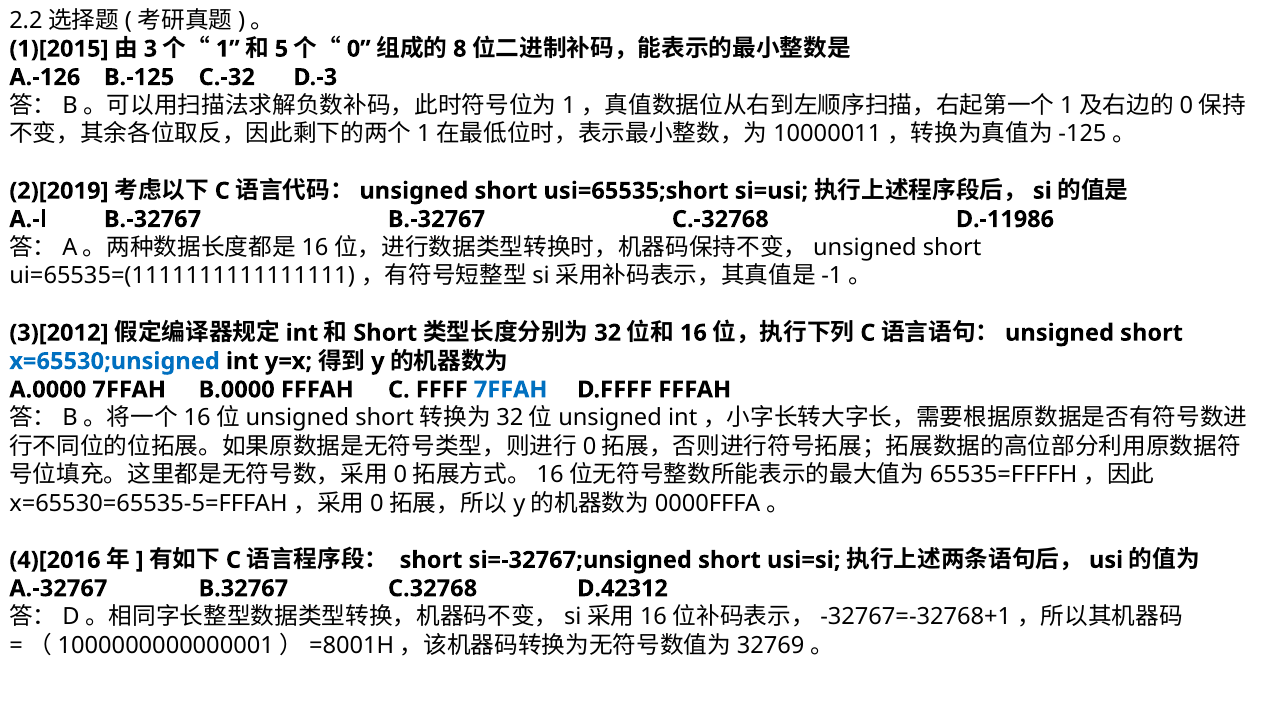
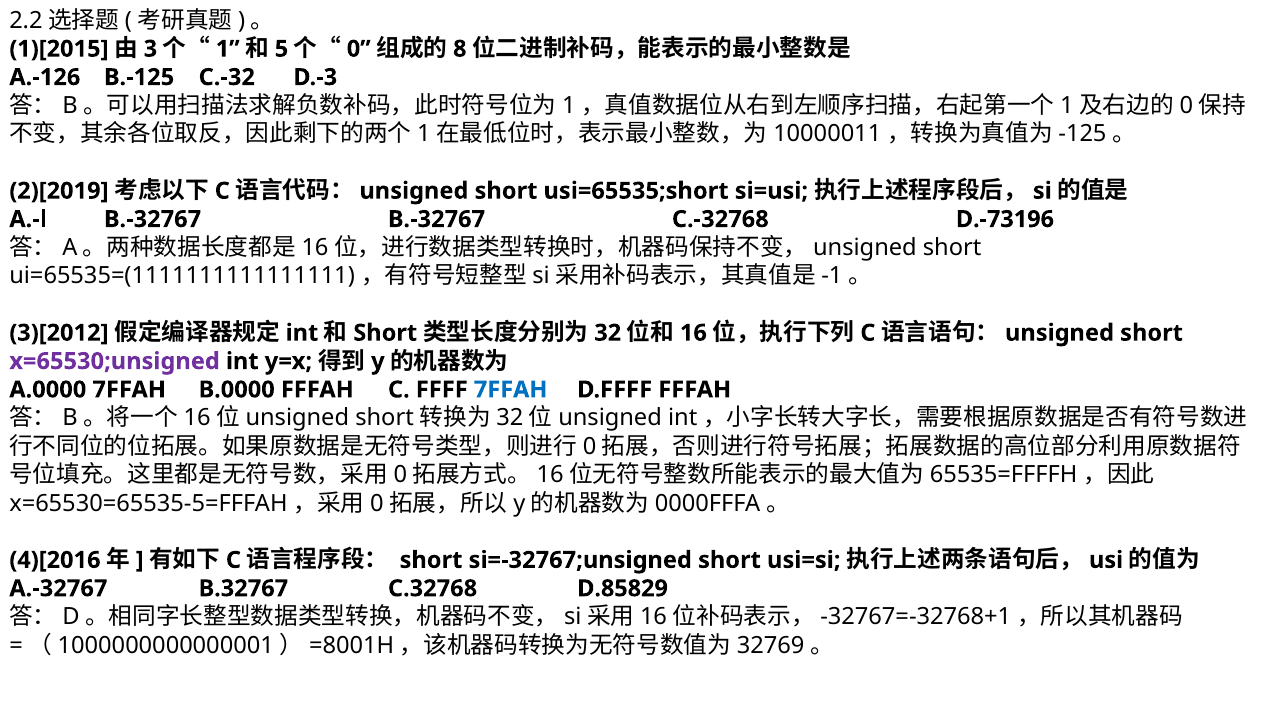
D.-11986: D.-11986 -> D.-73196 (1005, 219)
x=65530;unsigned colour: blue -> purple (115, 361)
D.42312: D.42312 -> D.85829 (623, 588)
